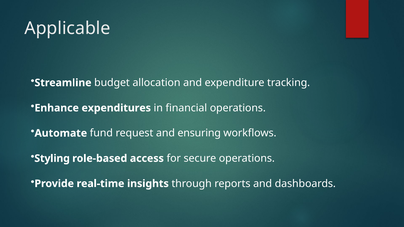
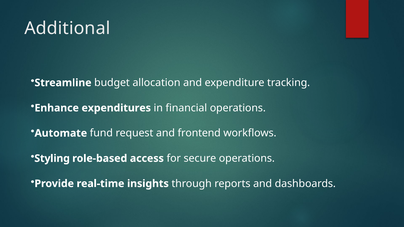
Applicable: Applicable -> Additional (67, 28)
ensuring: ensuring -> frontend (199, 133)
